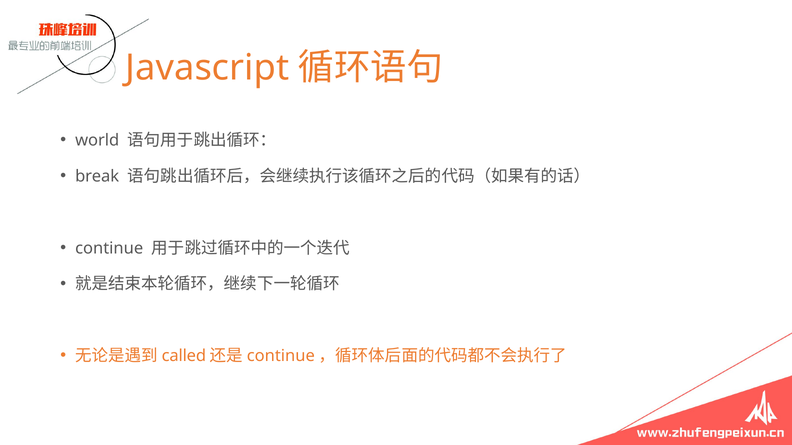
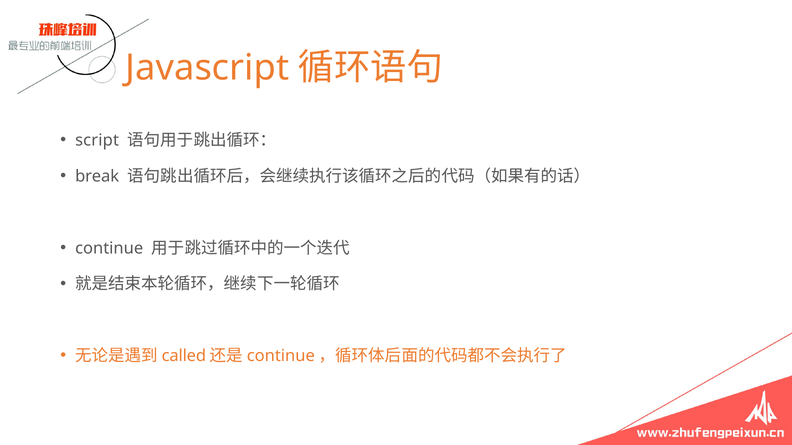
world: world -> script (97, 140)
